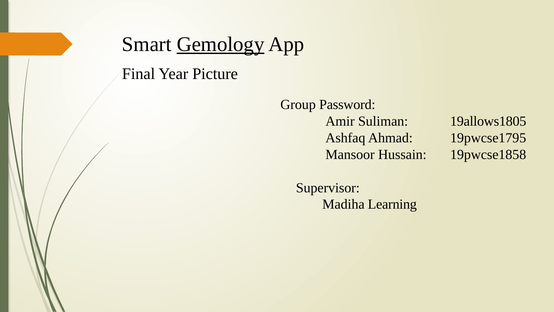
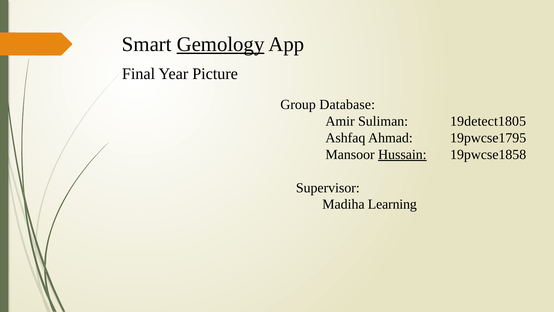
Password: Password -> Database (347, 104)
19allows1805: 19allows1805 -> 19detect1805 (488, 121)
Hussain underline: none -> present (402, 154)
